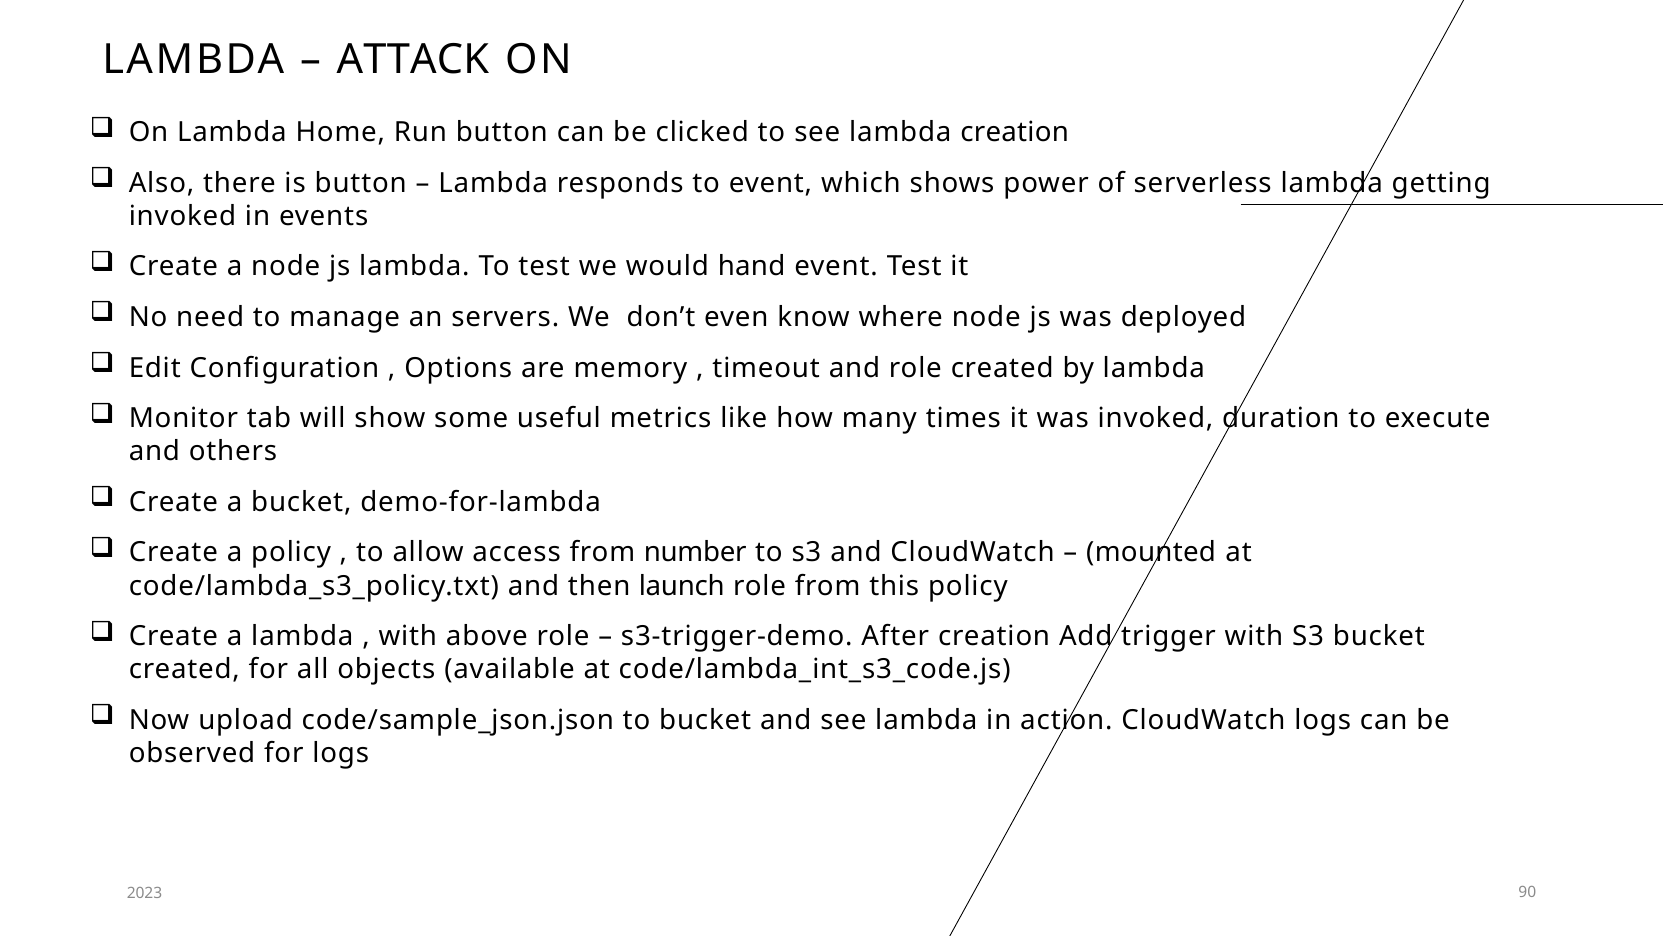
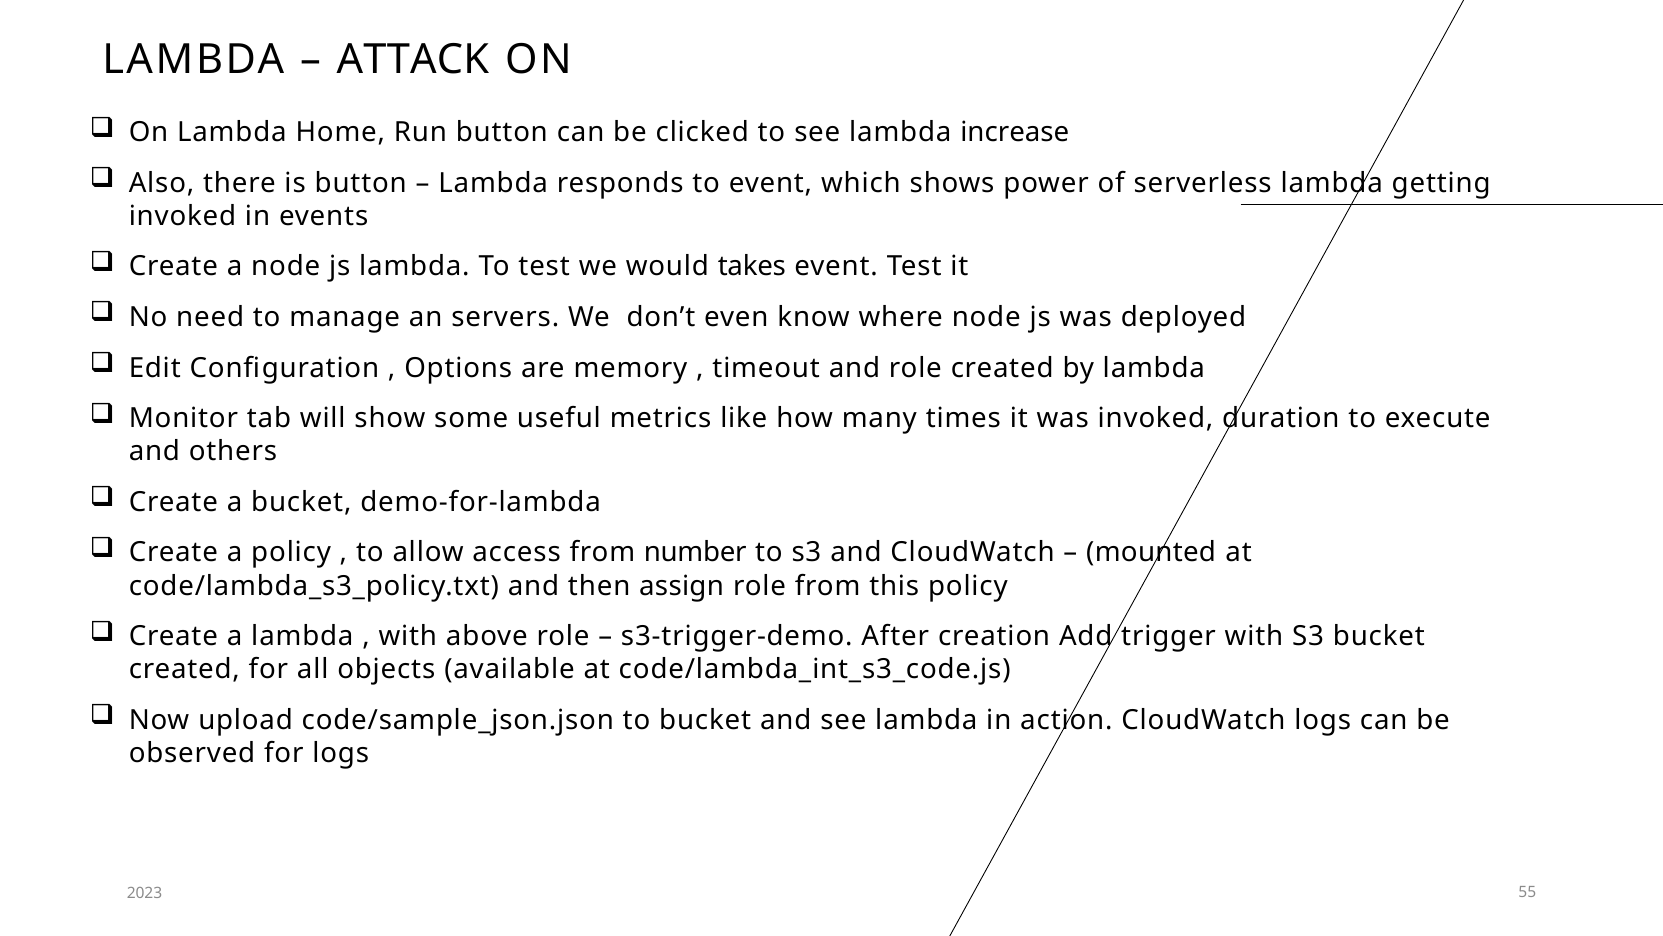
lambda creation: creation -> increase (1015, 132)
hand: hand -> takes (752, 267)
launch: launch -> assign (682, 586)
90: 90 -> 55 (1527, 892)
